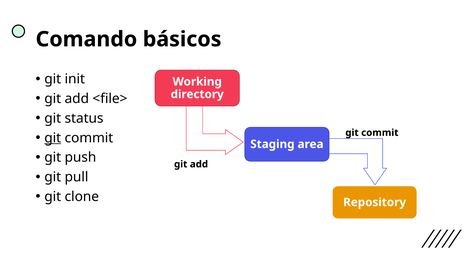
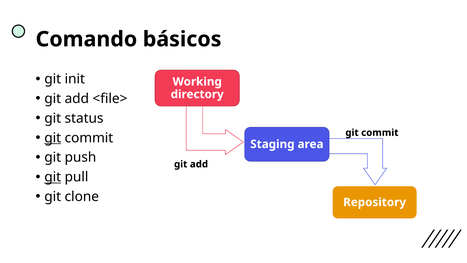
git underline: none -> present (53, 177)
